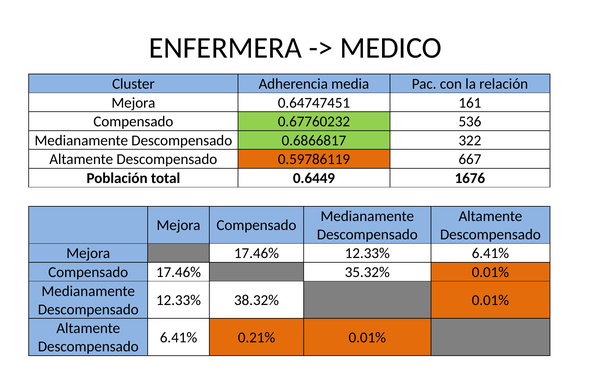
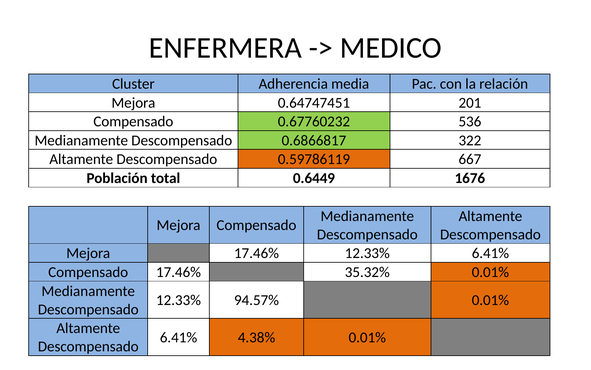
161: 161 -> 201 (470, 103)
38.32%: 38.32% -> 94.57% (256, 300)
0.21%: 0.21% -> 4.38% (256, 337)
